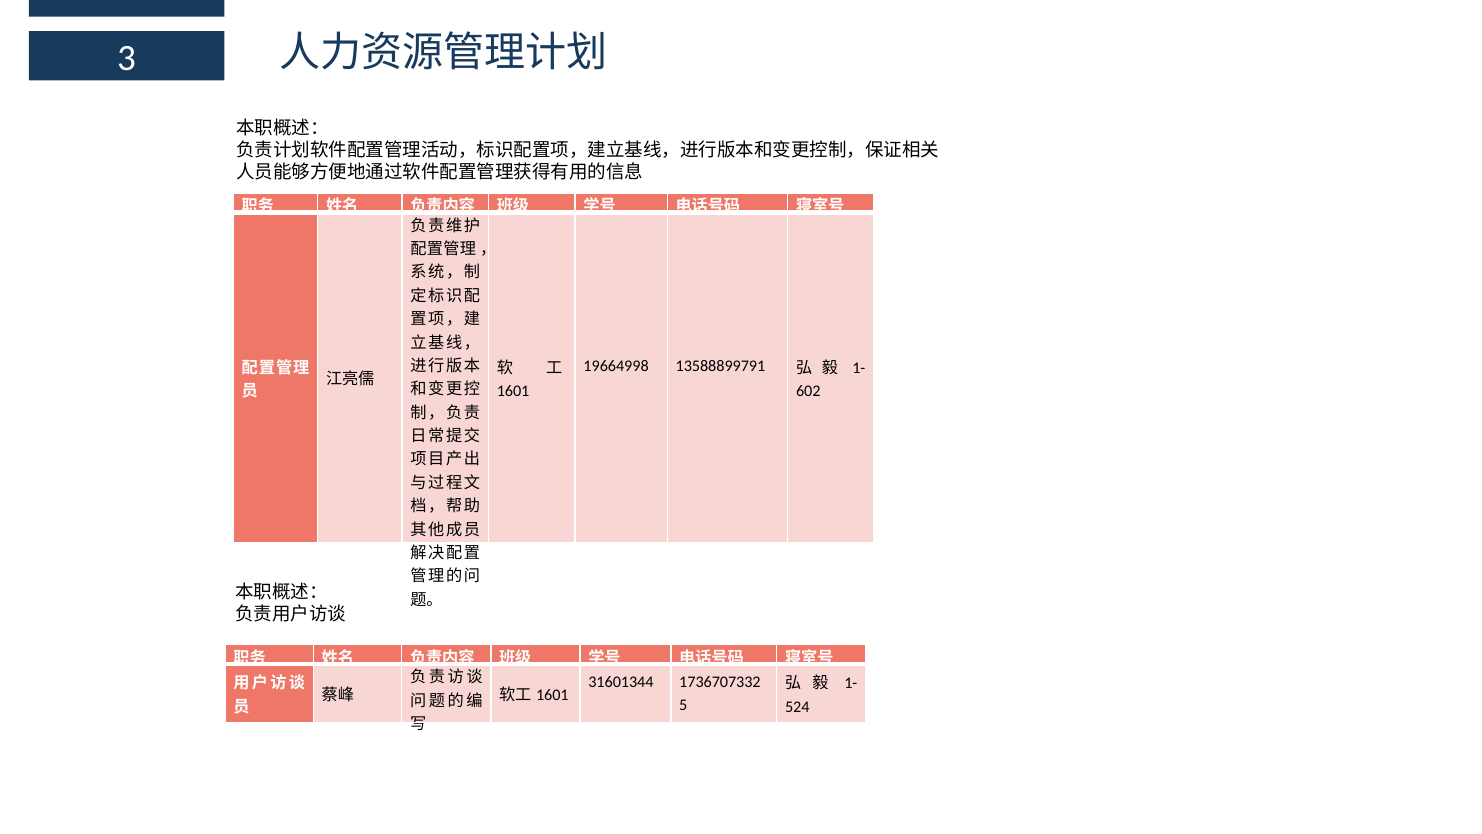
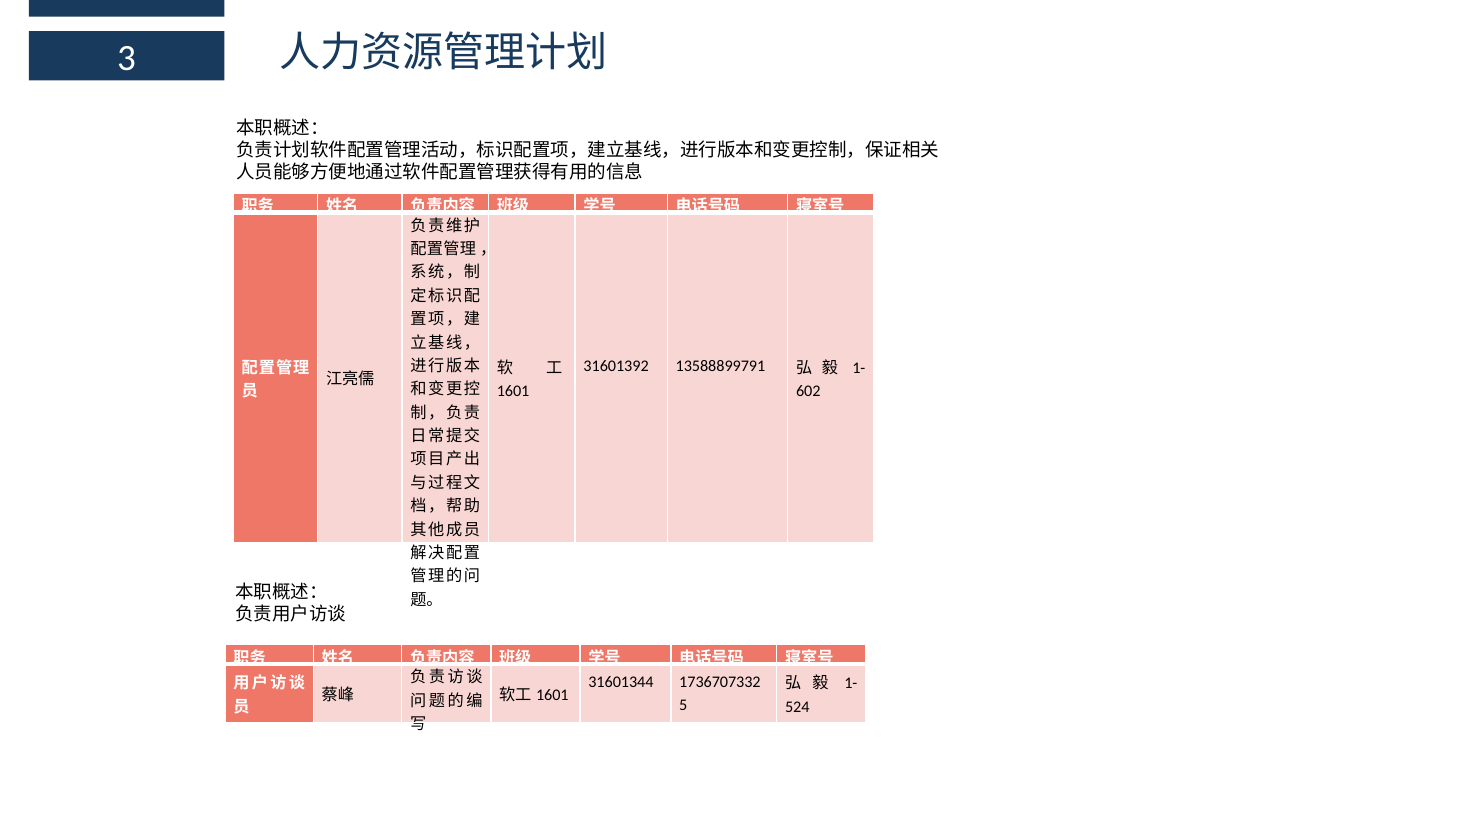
19664998: 19664998 -> 31601392 (616, 366)
